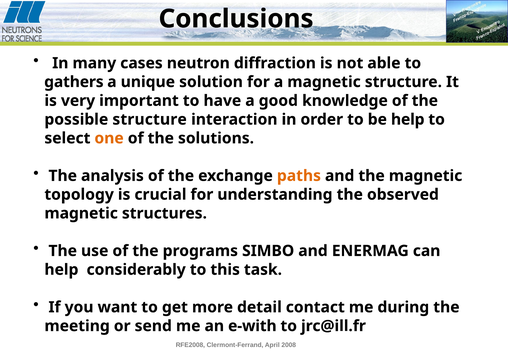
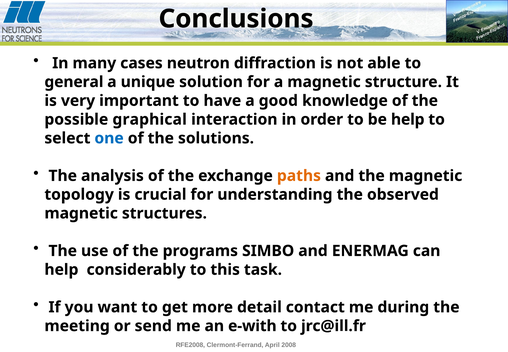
gathers: gathers -> general (74, 82)
possible structure: structure -> graphical (150, 119)
one colour: orange -> blue (109, 138)
